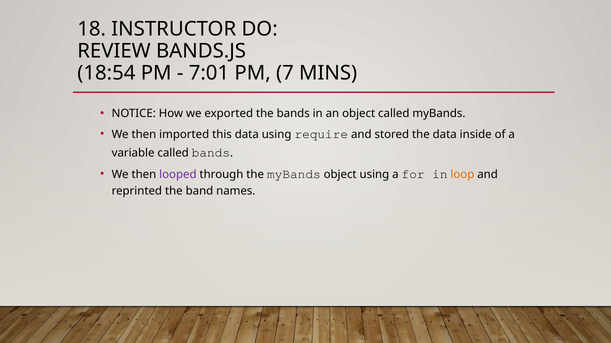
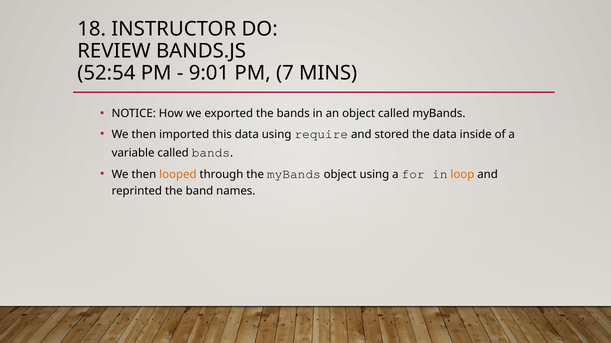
18:54: 18:54 -> 52:54 (106, 73)
7:01: 7:01 -> 9:01 (209, 73)
looped colour: purple -> orange (178, 175)
